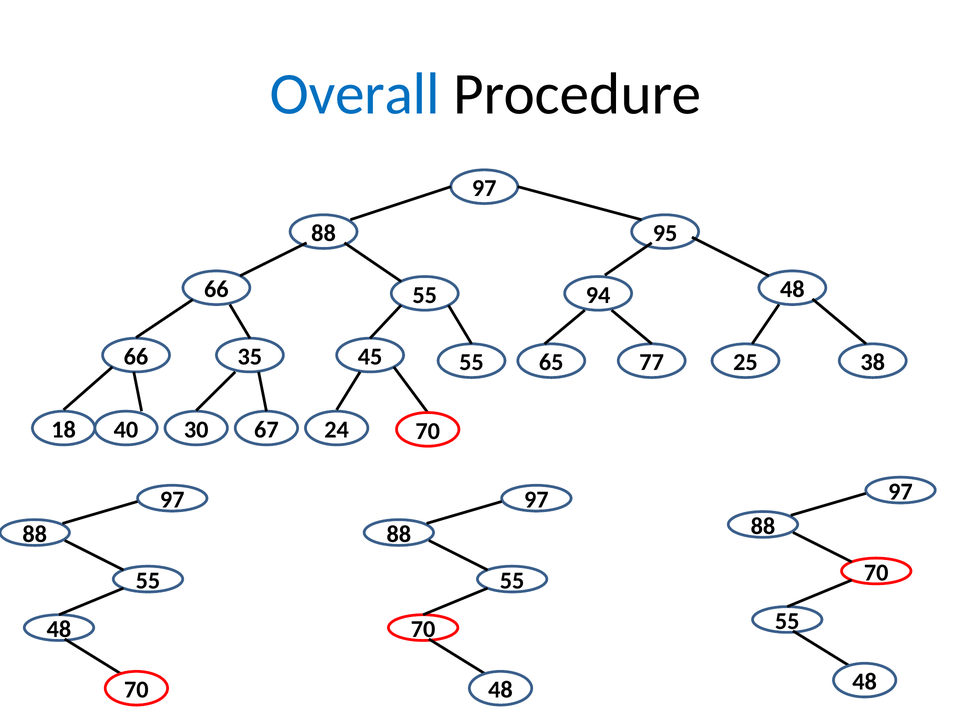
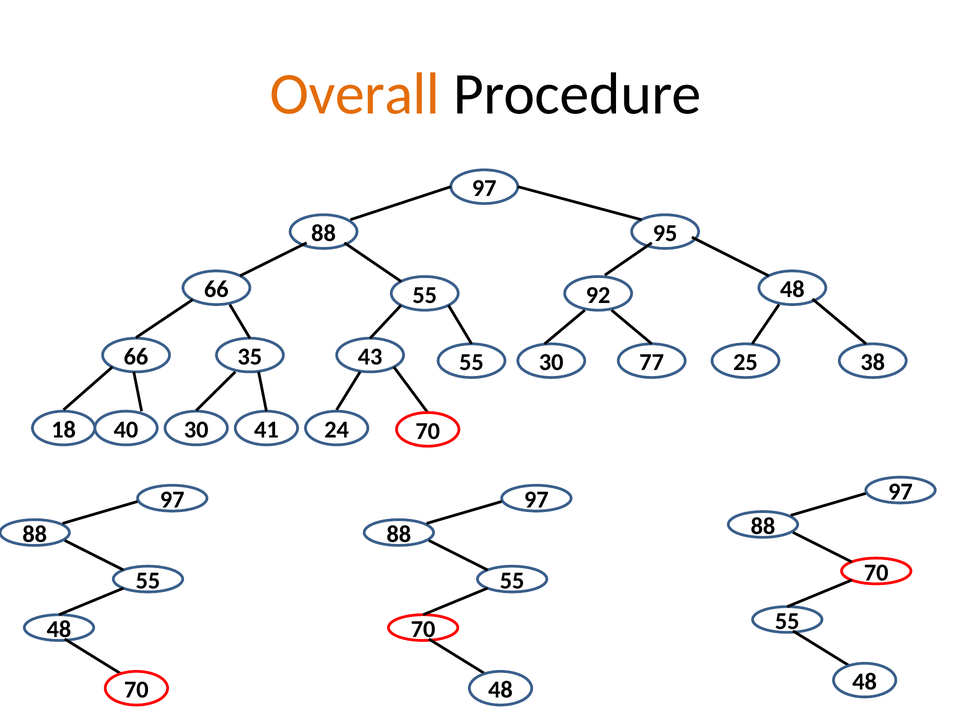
Overall colour: blue -> orange (355, 94)
94: 94 -> 92 (598, 295)
45: 45 -> 43 (370, 357)
55 65: 65 -> 30 (551, 362)
67: 67 -> 41 (266, 430)
